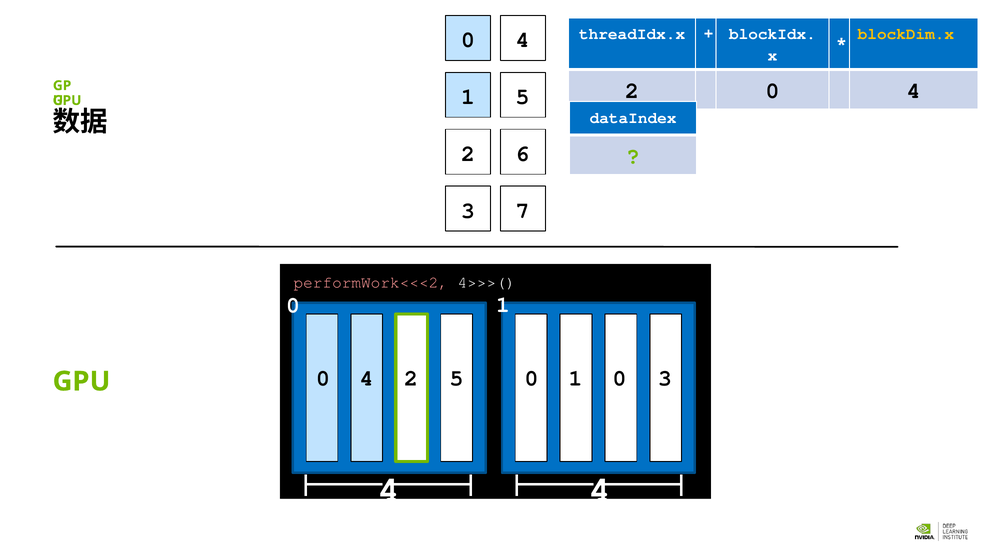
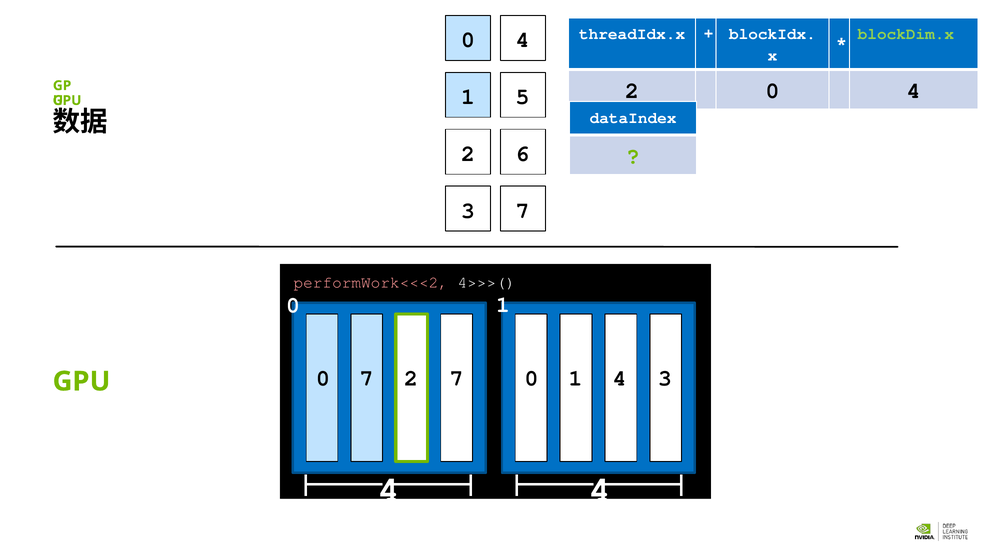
blockDim.x colour: yellow -> light green (906, 34)
4: 4 -> 7 (367, 379)
2 5: 5 -> 7 (456, 379)
0: 0 -> 4 (620, 378)
